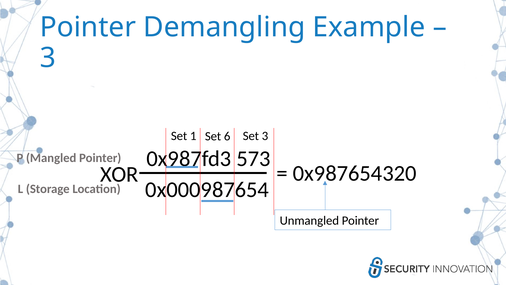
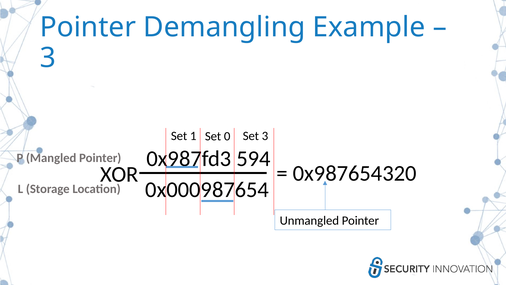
6: 6 -> 0 (227, 136)
573: 573 -> 594 (254, 159)
